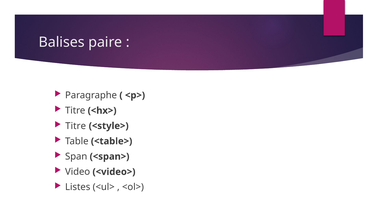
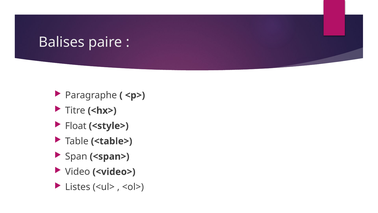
Titre: Titre -> Float (76, 126)
